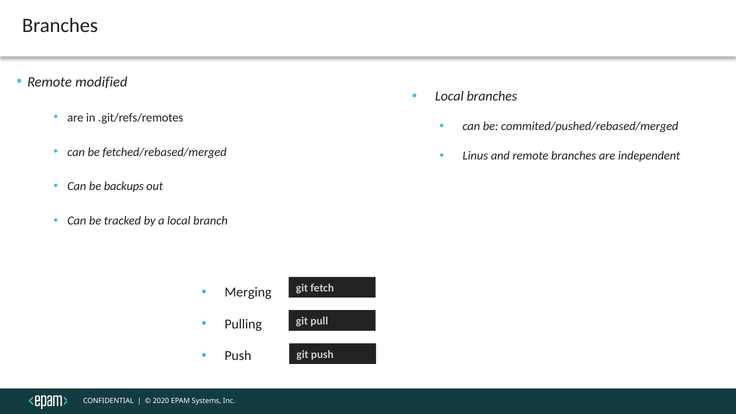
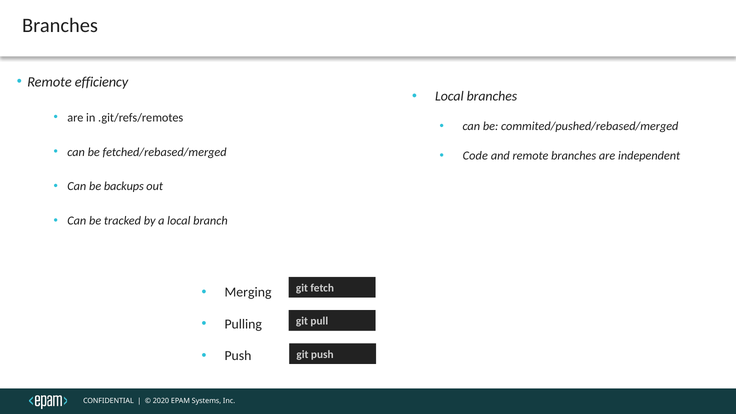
modified: modified -> efficiency (102, 82)
Linus: Linus -> Code (475, 156)
